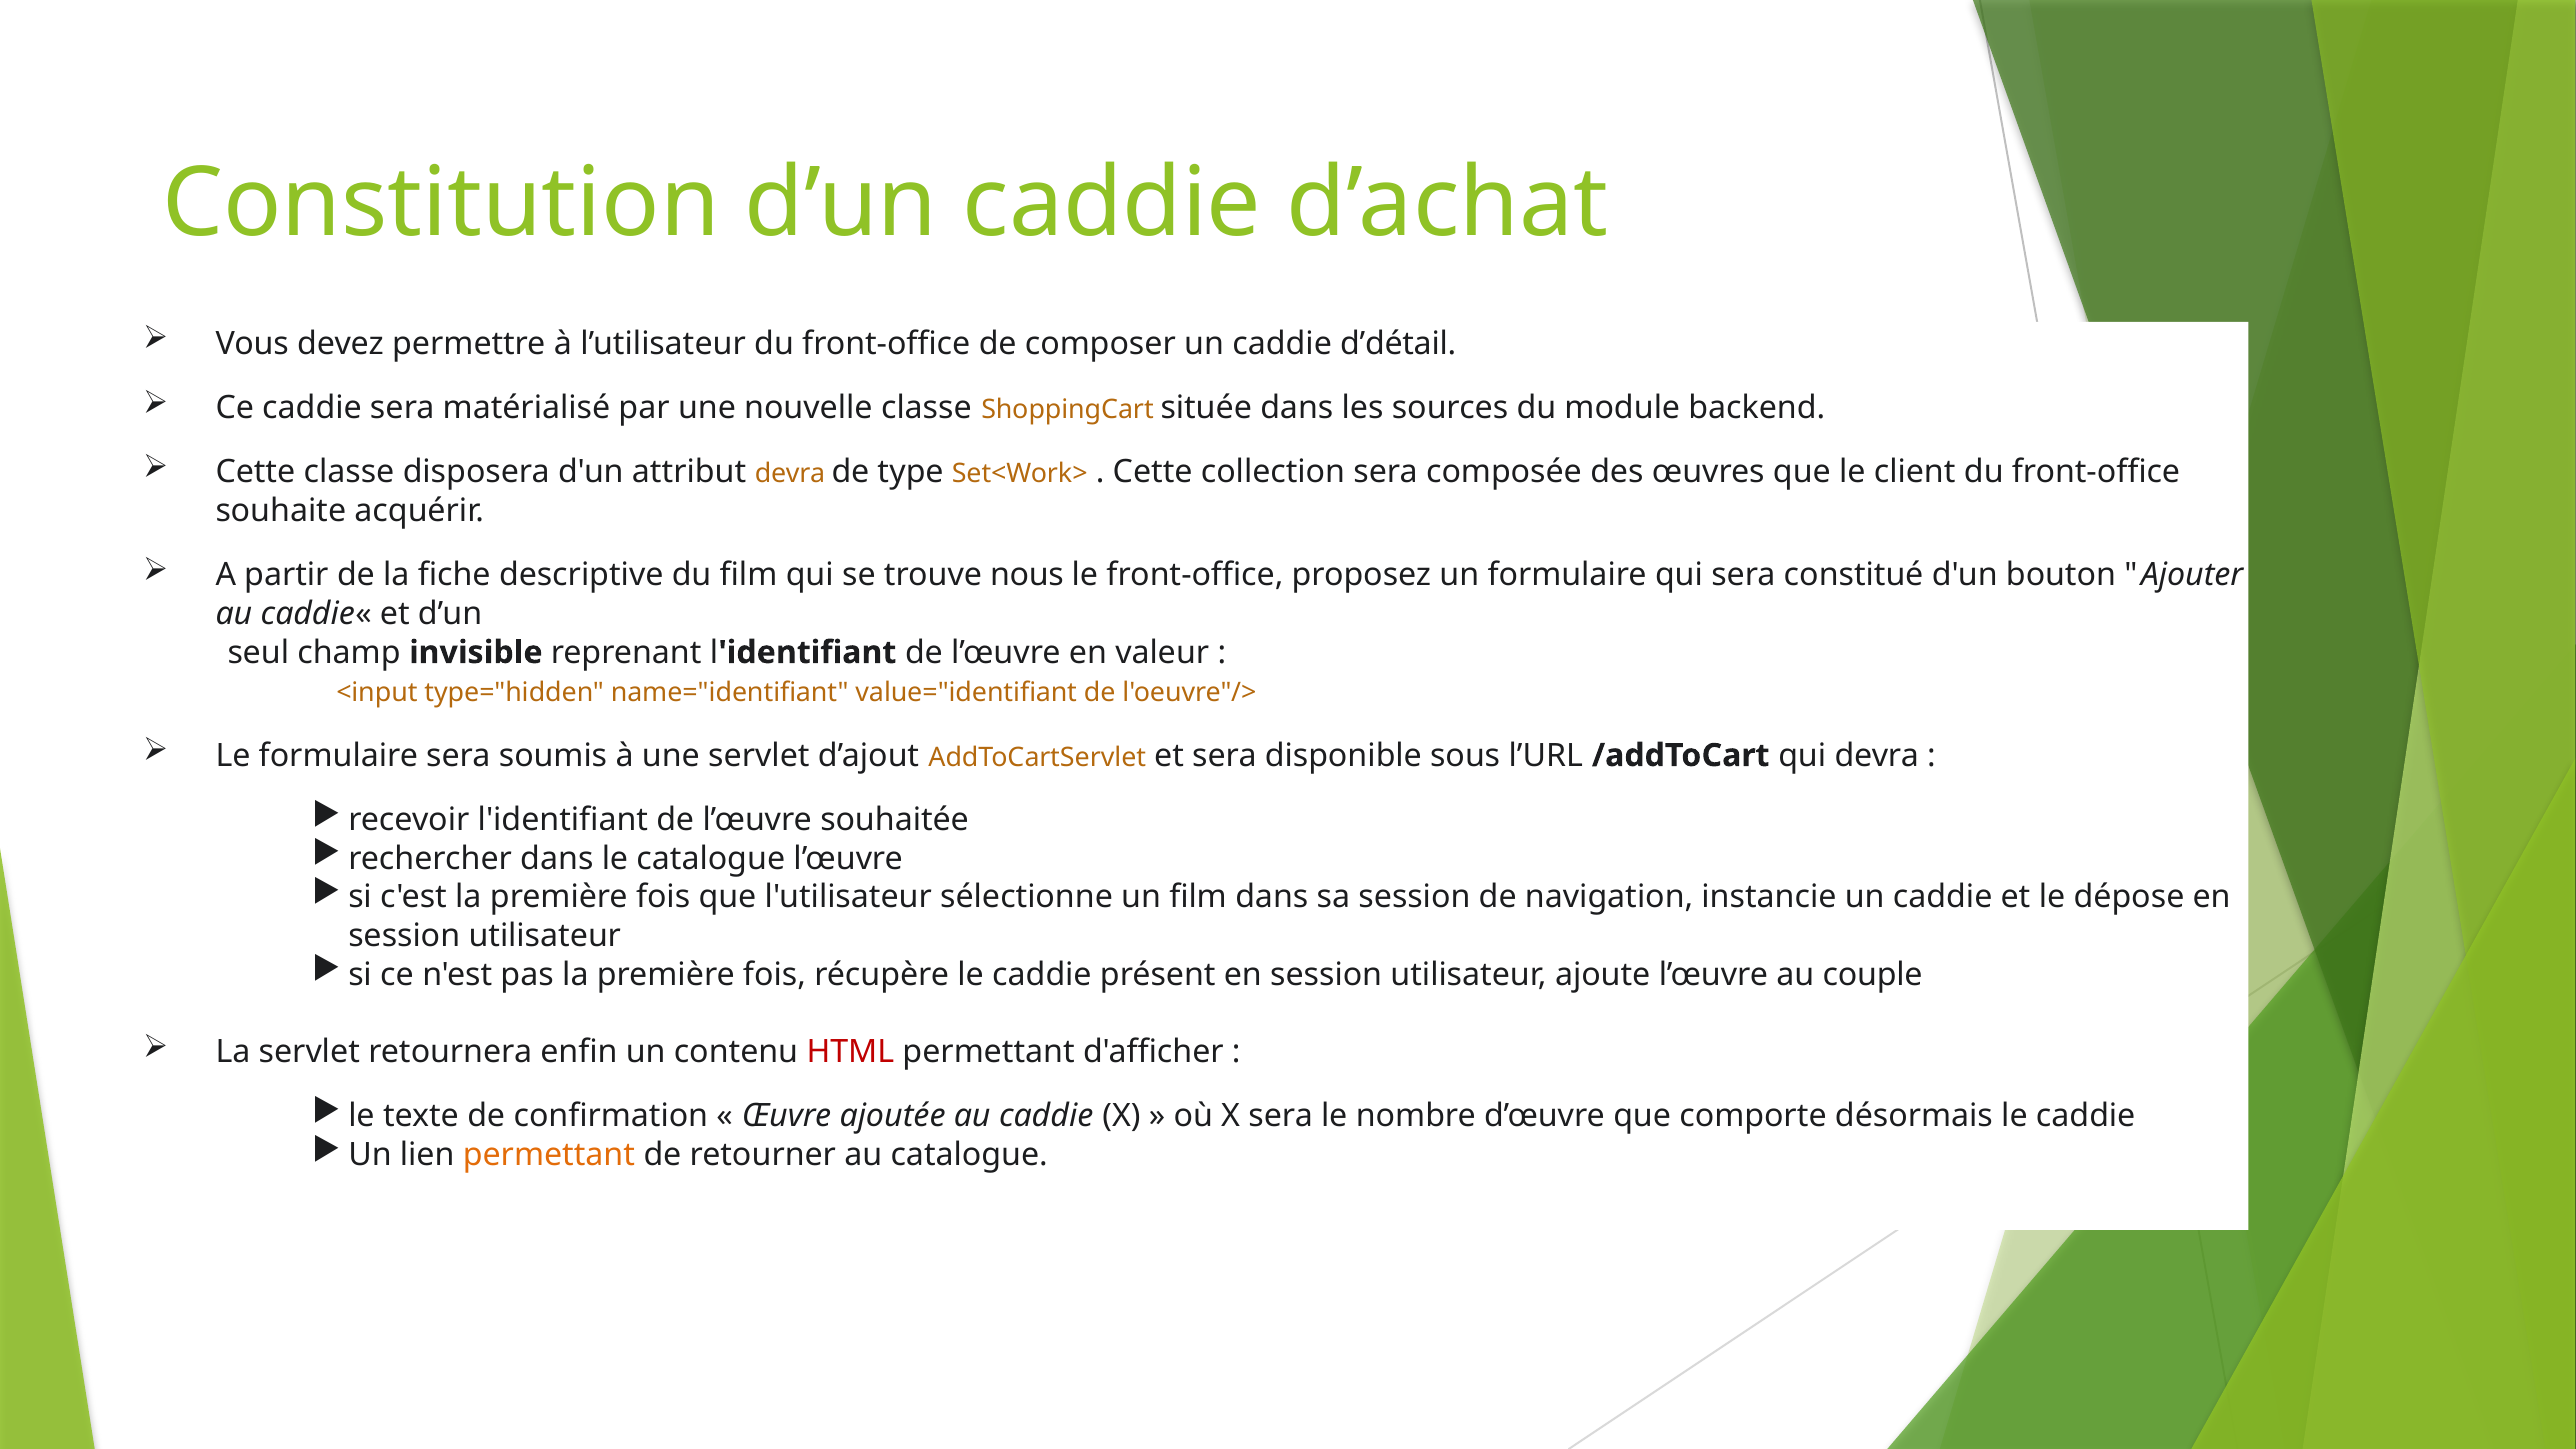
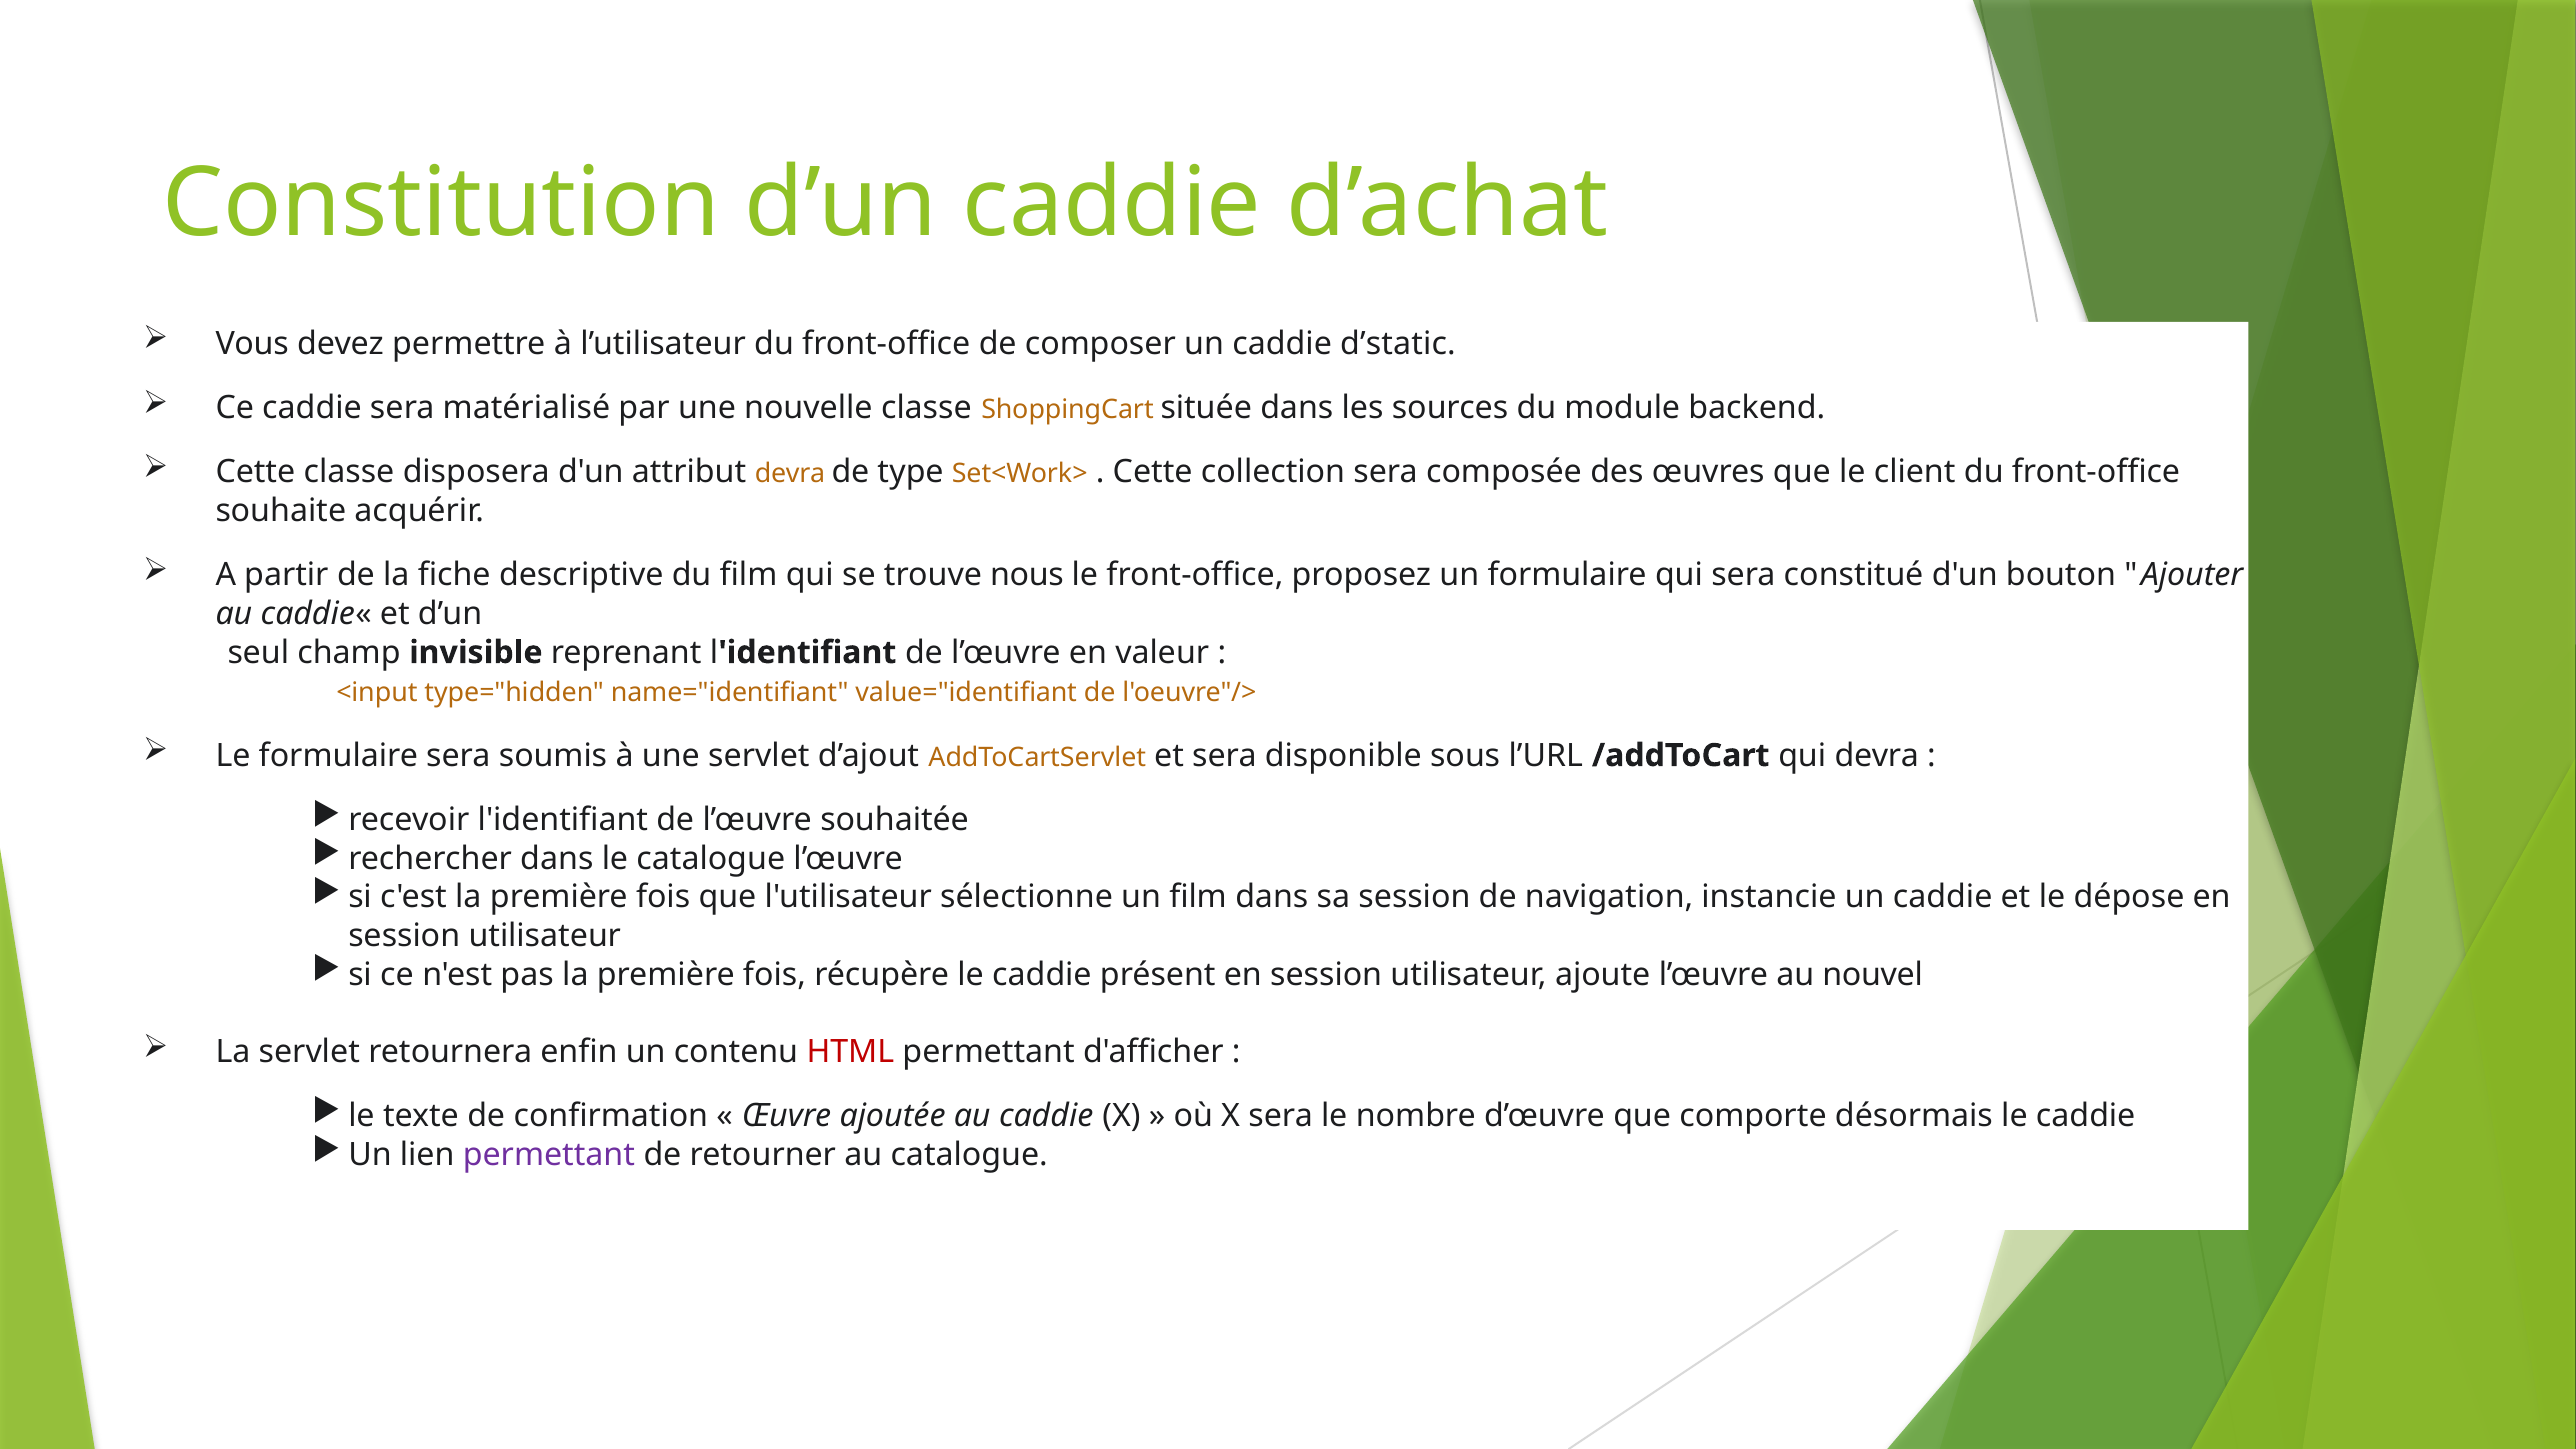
d’détail: d’détail -> d’static (1398, 344)
couple: couple -> nouvel (1873, 974)
permettant colour: orange -> purple (549, 1155)
